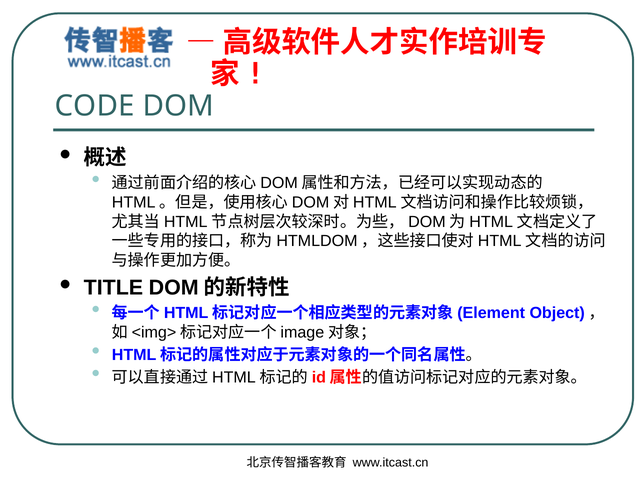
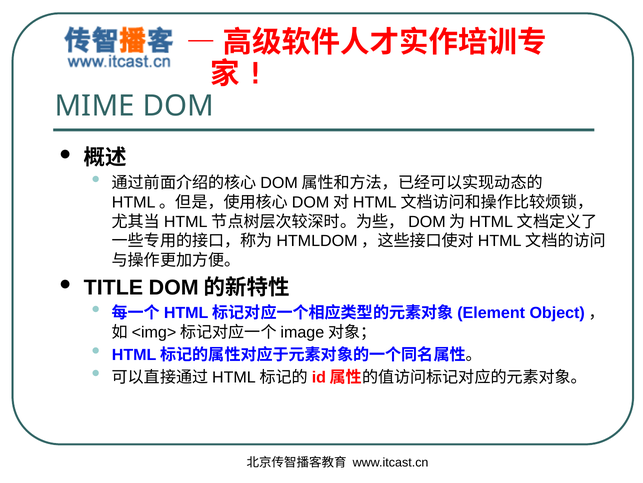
CODE: CODE -> MIME (95, 106)
